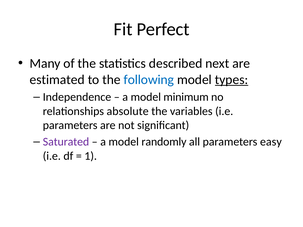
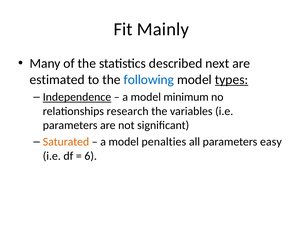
Perfect: Perfect -> Mainly (163, 29)
Independence underline: none -> present (77, 97)
absolute: absolute -> research (128, 111)
Saturated colour: purple -> orange (66, 142)
randomly: randomly -> penalties (164, 142)
1: 1 -> 6 (91, 156)
